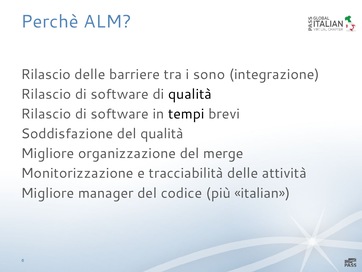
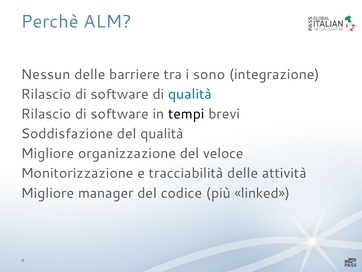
Rilascio: Rilascio -> Nessun (46, 74)
qualità colour: black -> blue (190, 94)
merge: merge -> veloce (223, 153)
italian: italian -> linked (262, 193)
